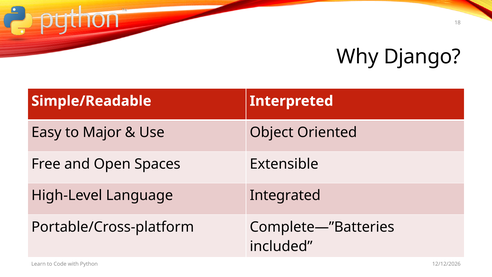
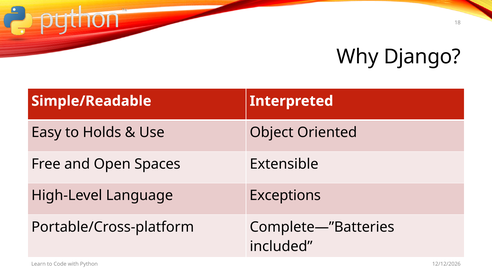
Major: Major -> Holds (102, 132)
Integrated: Integrated -> Exceptions (285, 195)
